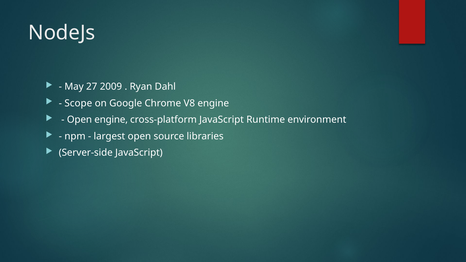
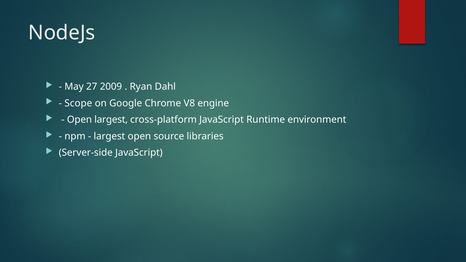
Open engine: engine -> largest (111, 120)
